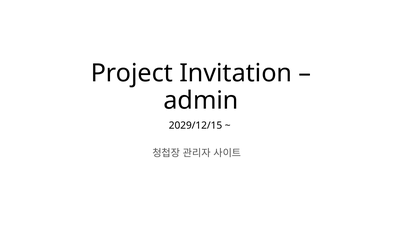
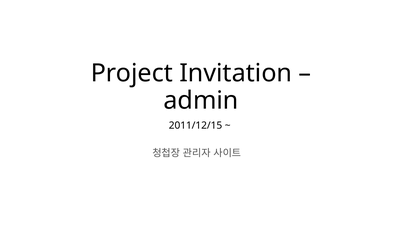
2029/12/15: 2029/12/15 -> 2011/12/15 (195, 126)
